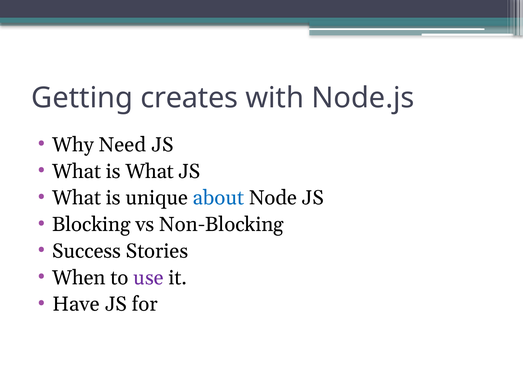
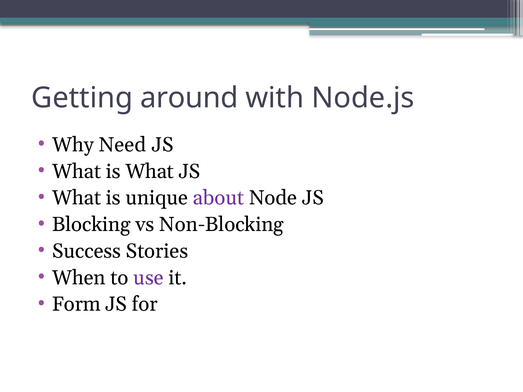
creates: creates -> around (189, 98)
about colour: blue -> purple (219, 198)
Have: Have -> Form (76, 304)
